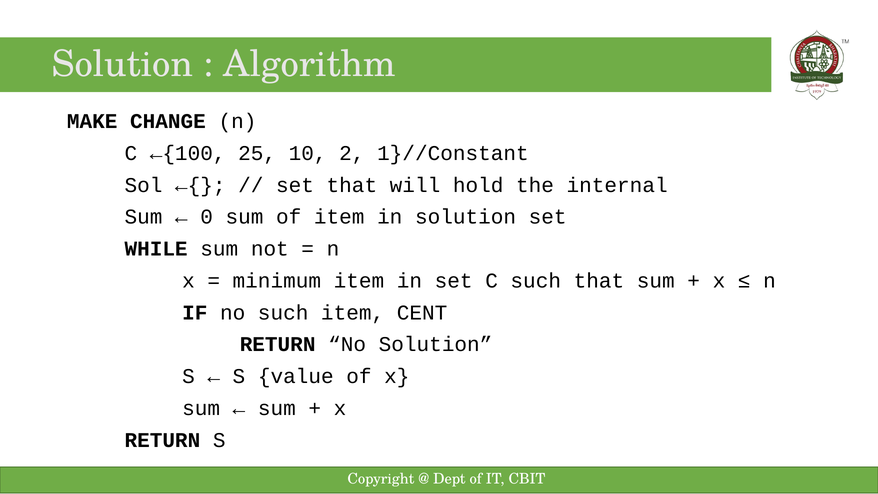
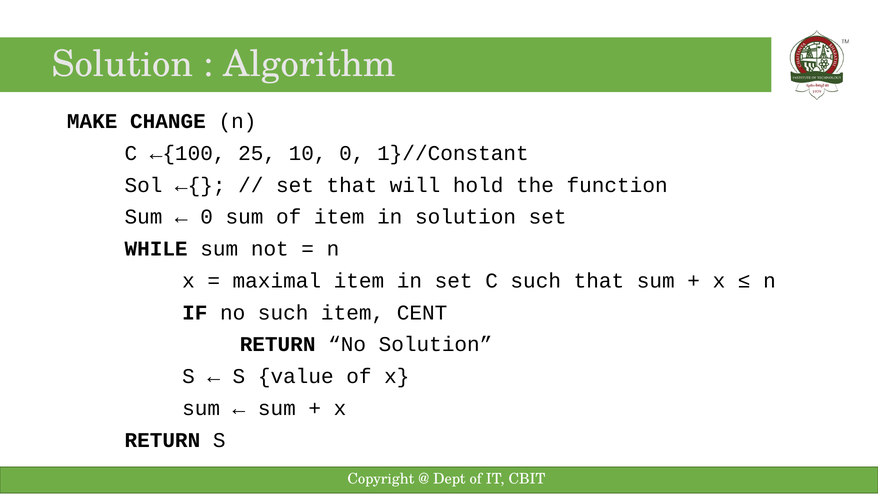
10 2: 2 -> 0 (352, 153)
internal: internal -> function (617, 185)
minimum: minimum -> maximal (277, 281)
